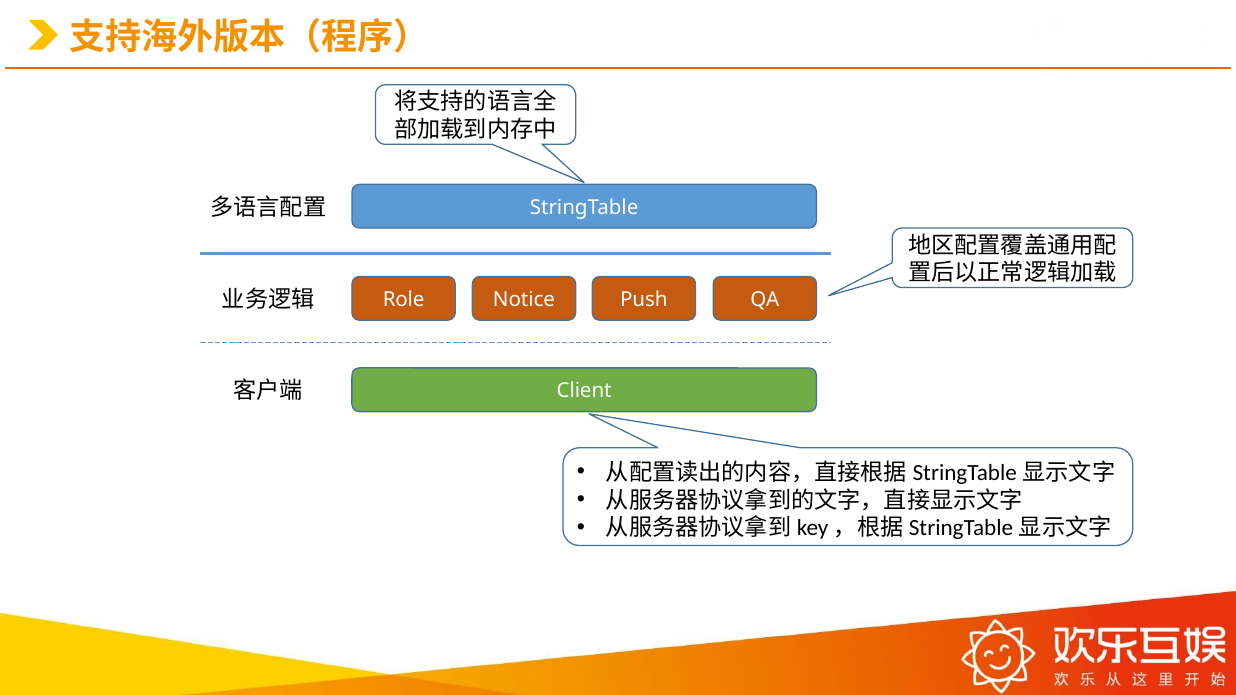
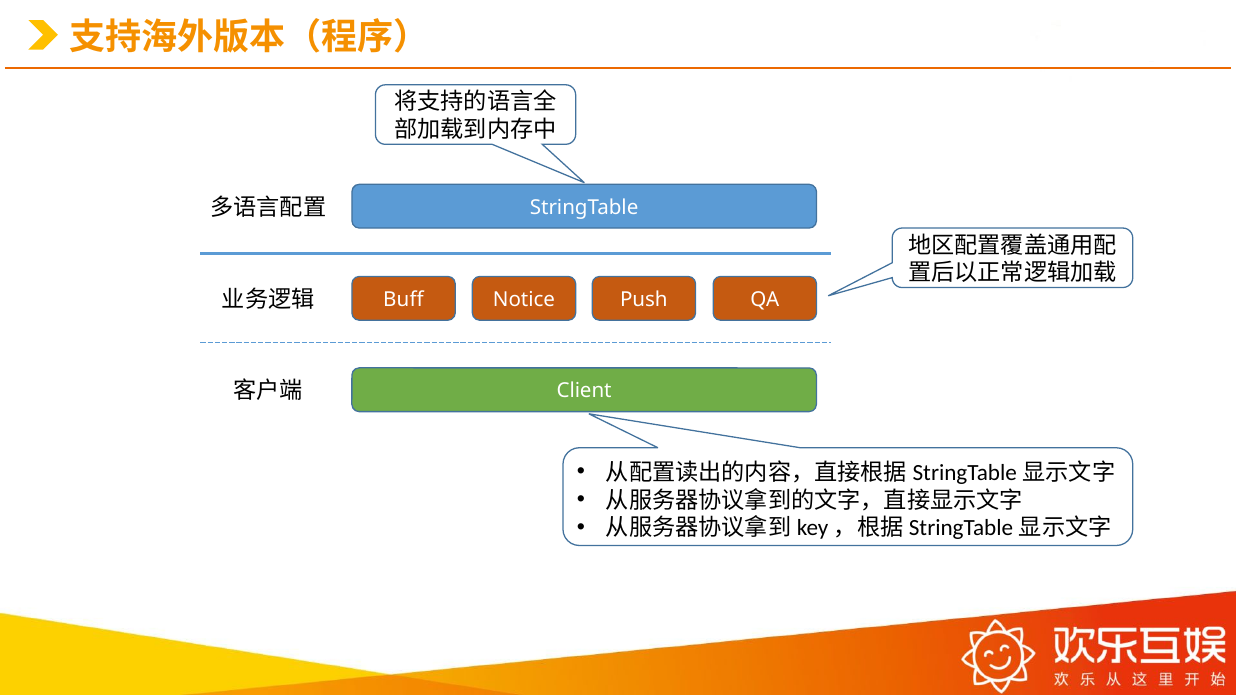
Role: Role -> Buff (404, 300)
